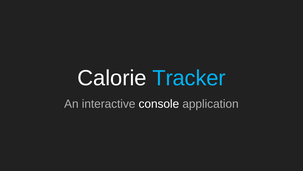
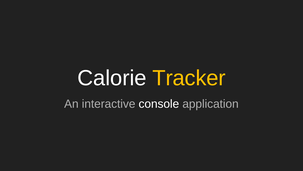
Tracker colour: light blue -> yellow (189, 78)
